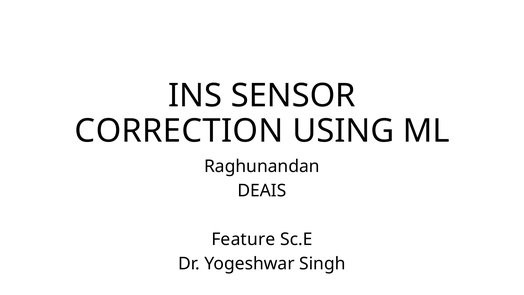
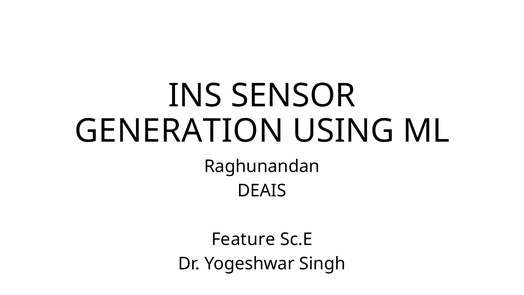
CORRECTION: CORRECTION -> GENERATION (179, 131)
